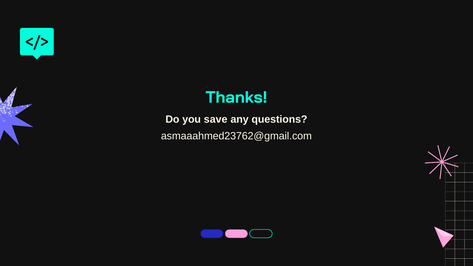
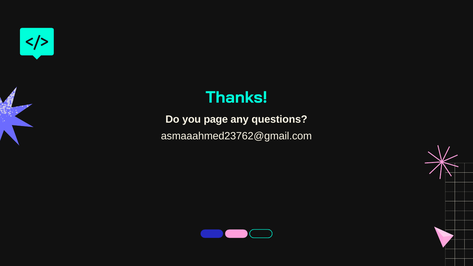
save: save -> page (216, 120)
